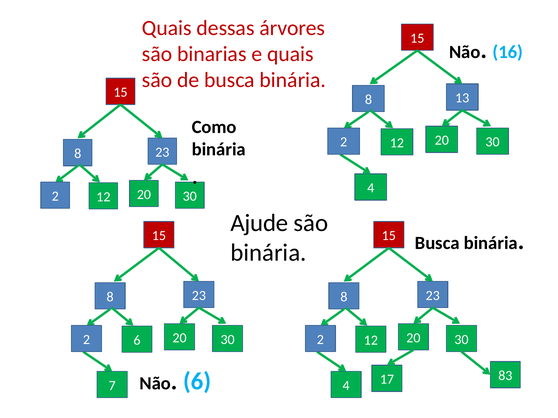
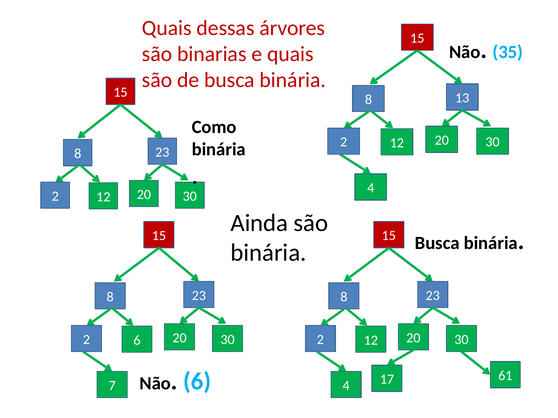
16: 16 -> 35 (508, 52)
Ajude: Ajude -> Ainda (259, 223)
83: 83 -> 61 (505, 376)
